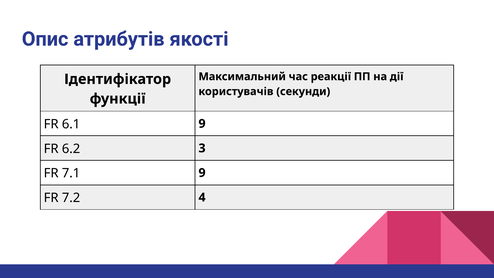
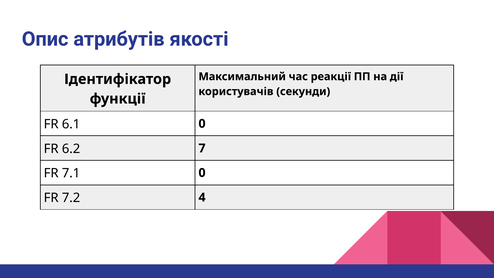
6.1 9: 9 -> 0 (202, 124)
3: 3 -> 7 (202, 148)
7.1 9: 9 -> 0 (202, 173)
